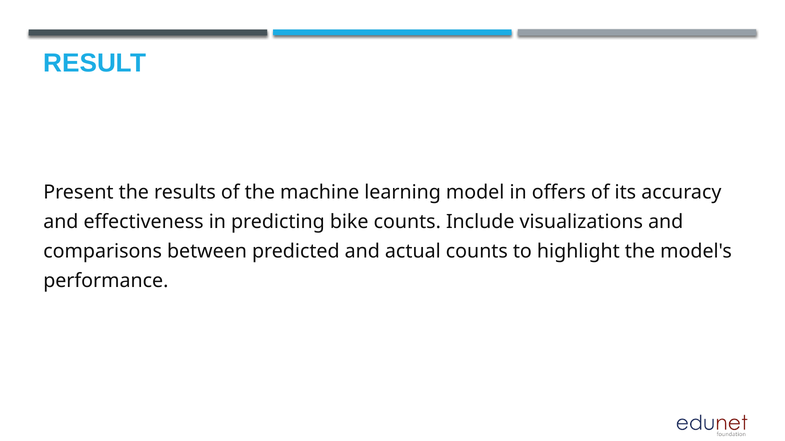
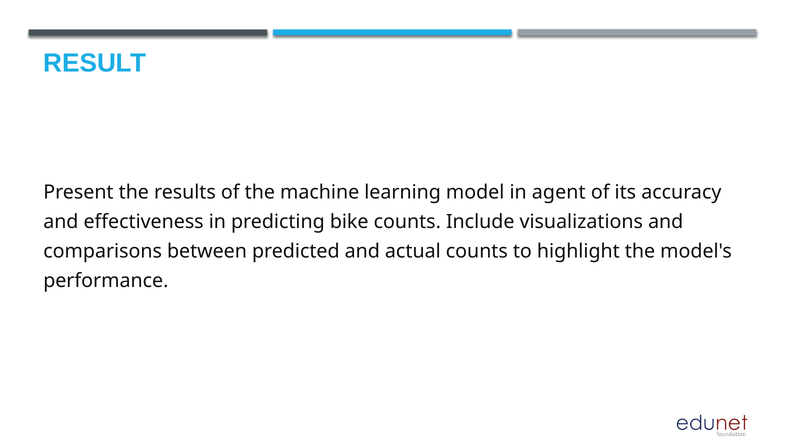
offers: offers -> agent (559, 193)
